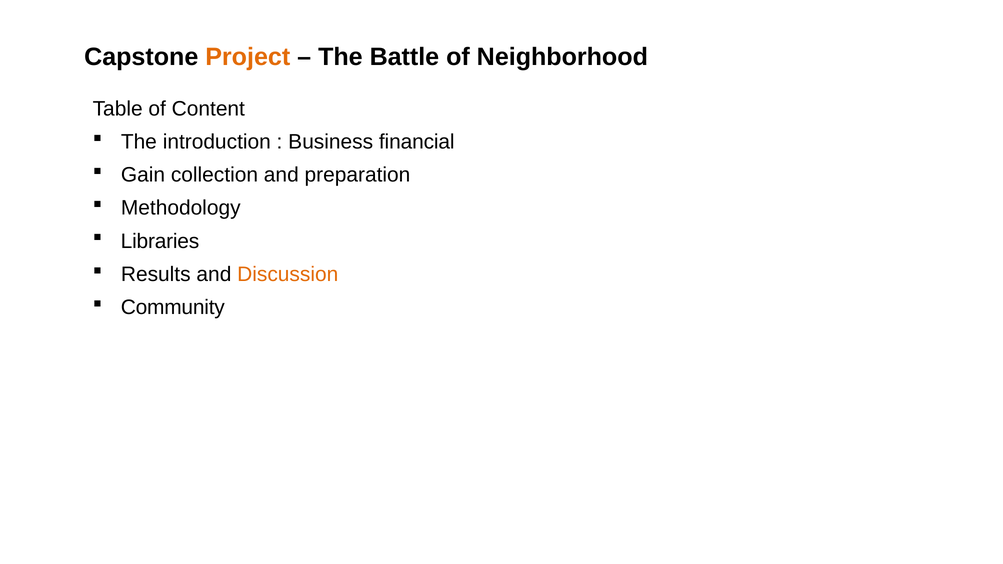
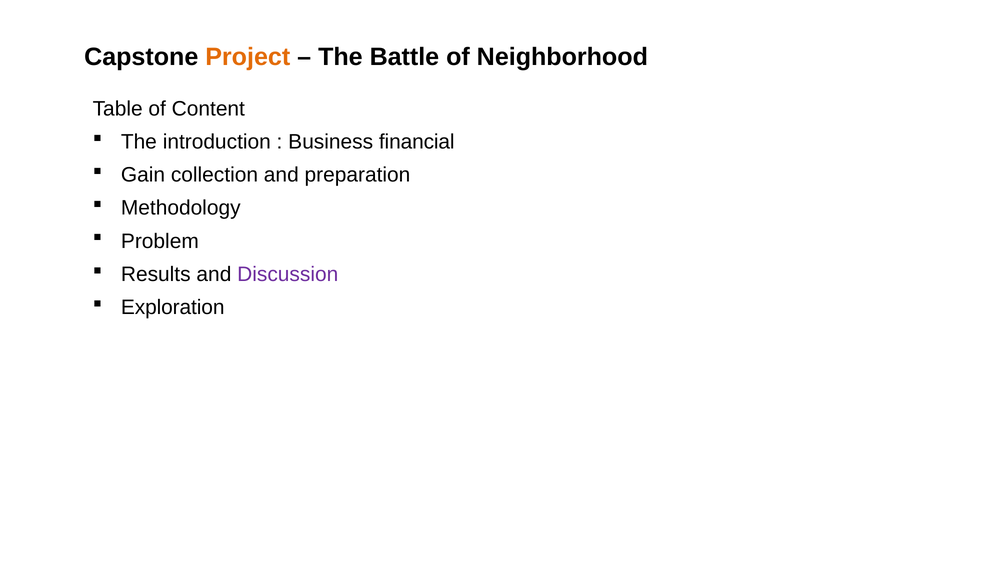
Libraries: Libraries -> Problem (160, 241)
Discussion colour: orange -> purple (288, 274)
Community: Community -> Exploration (173, 307)
